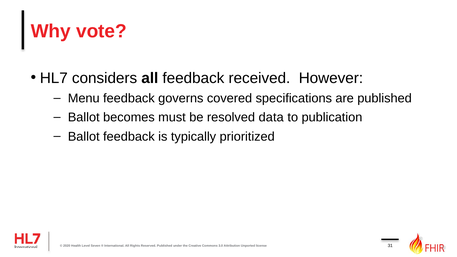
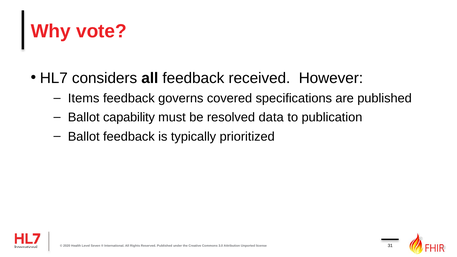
Menu: Menu -> Items (84, 98)
becomes: becomes -> capability (129, 117)
